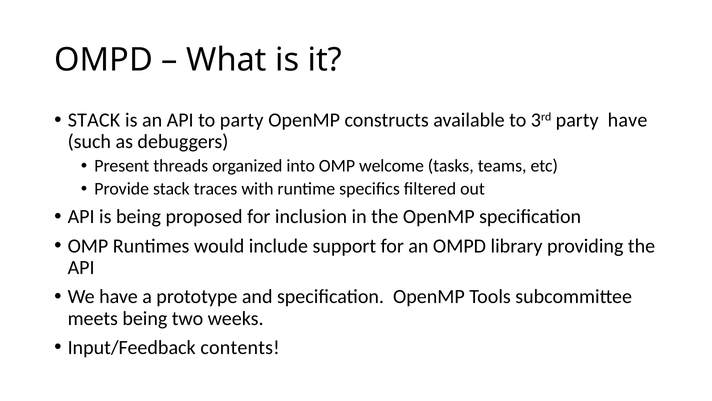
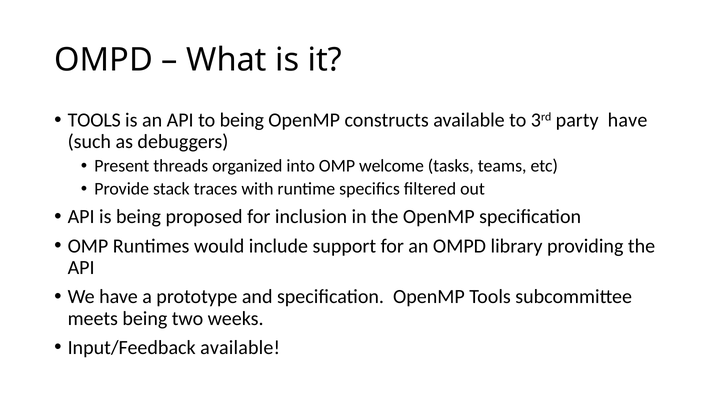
STACK: STACK -> TOOLS (94, 120)
to party: party -> being (242, 120)
Input/Feedback contents: contents -> available (240, 347)
